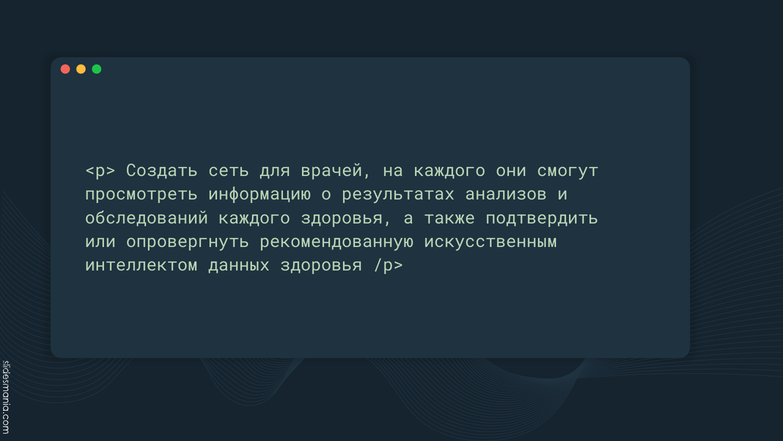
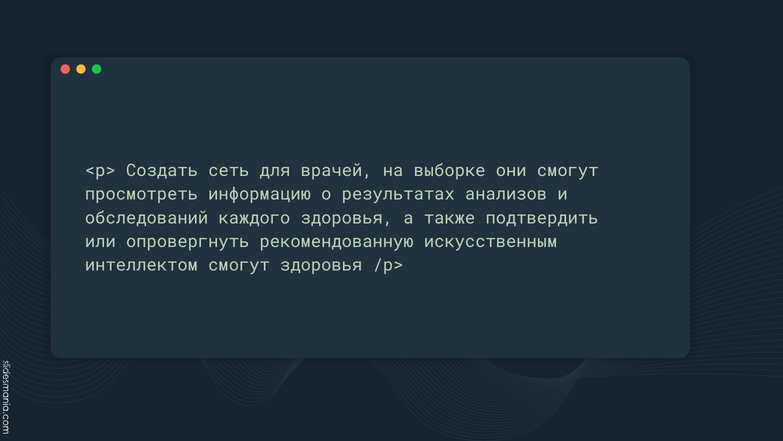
на каждого: каждого -> выборке (450, 170)
интеллектом данных: данных -> смогут (239, 265)
